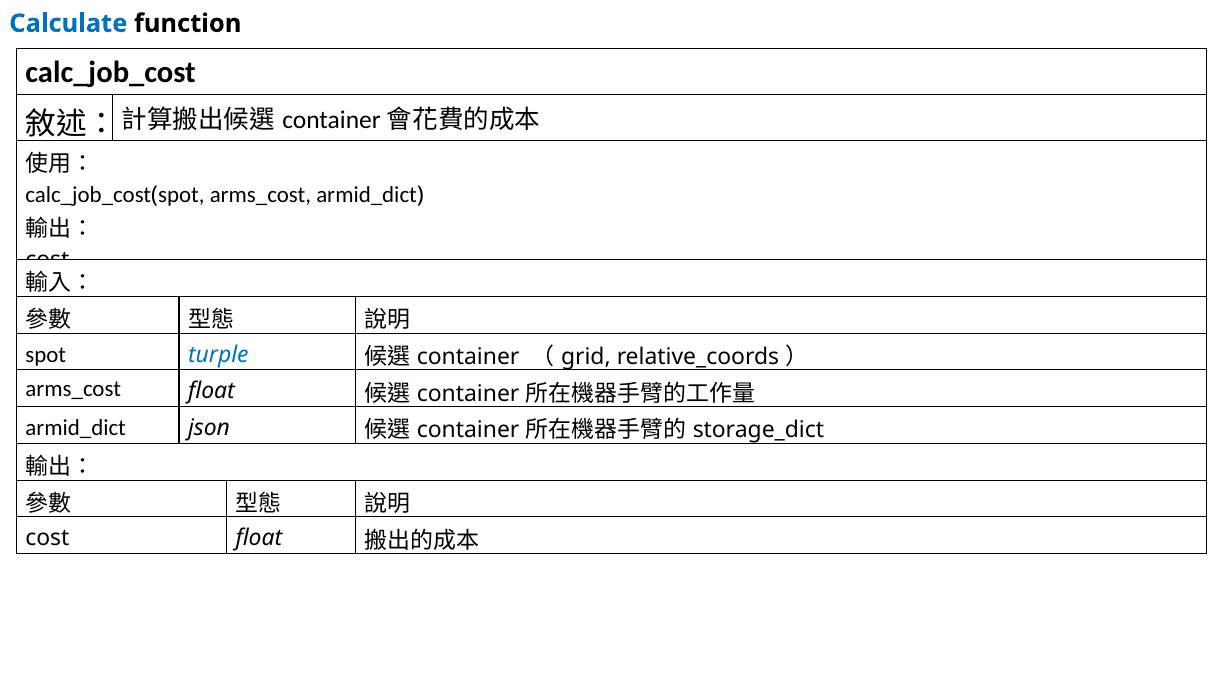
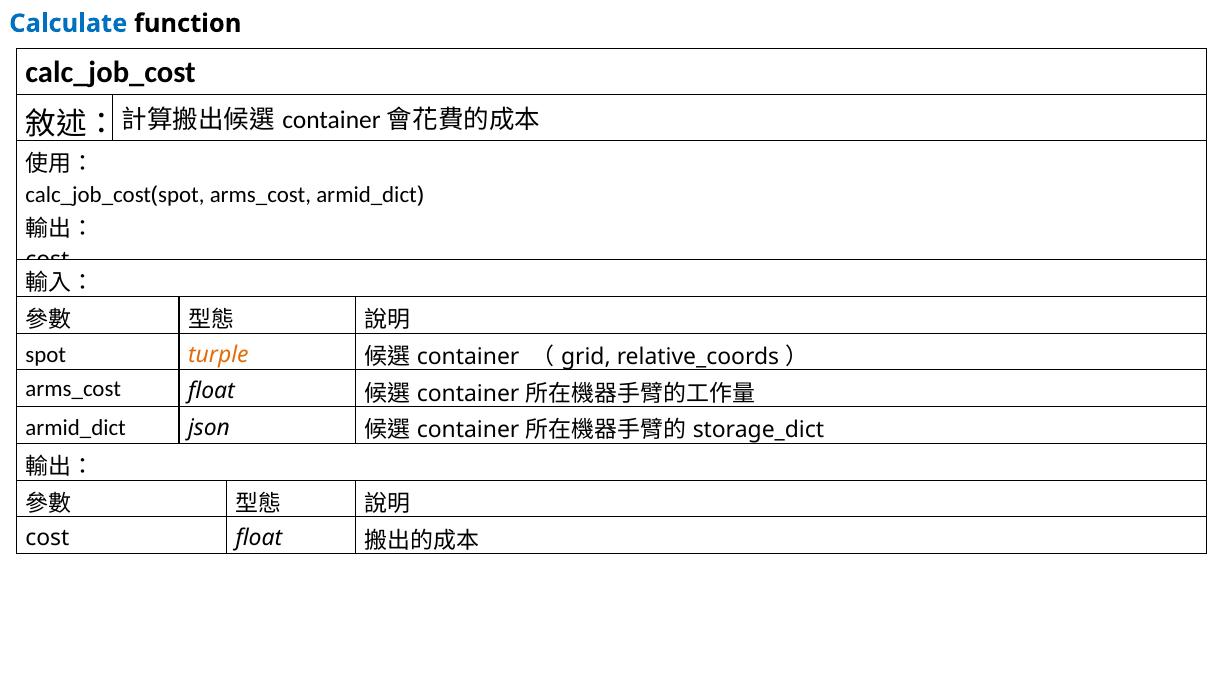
turple colour: blue -> orange (218, 355)
